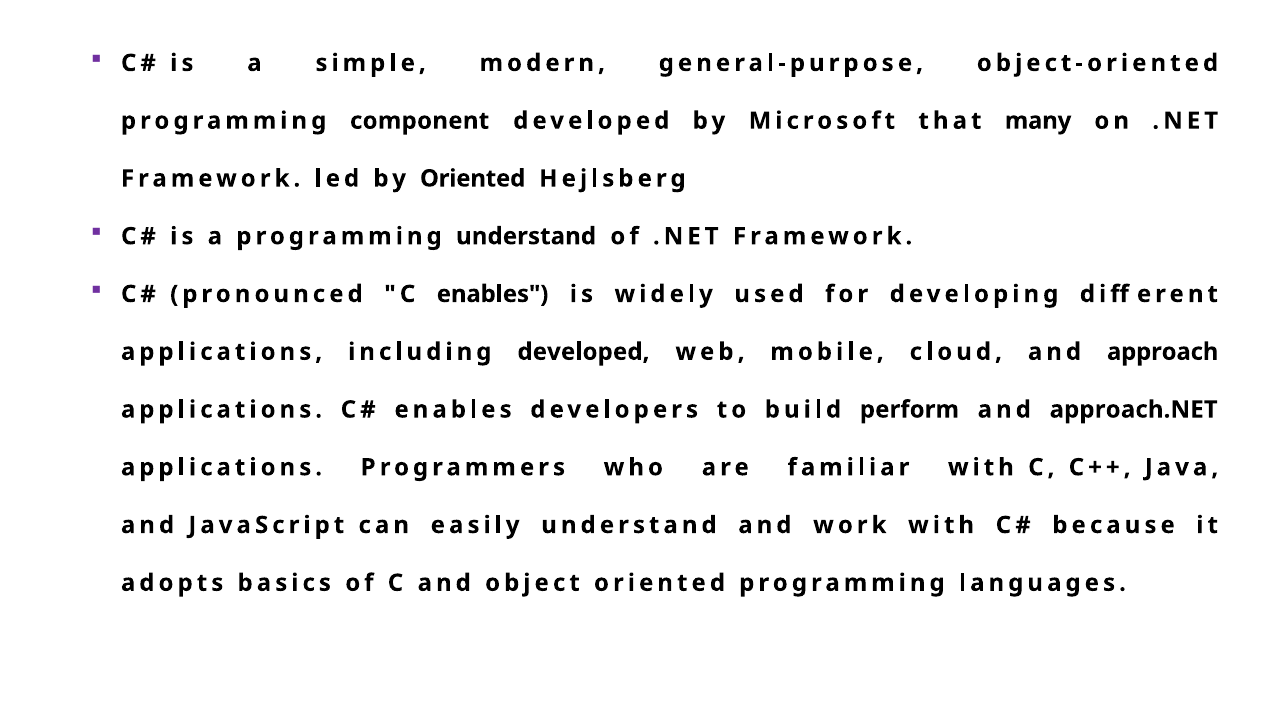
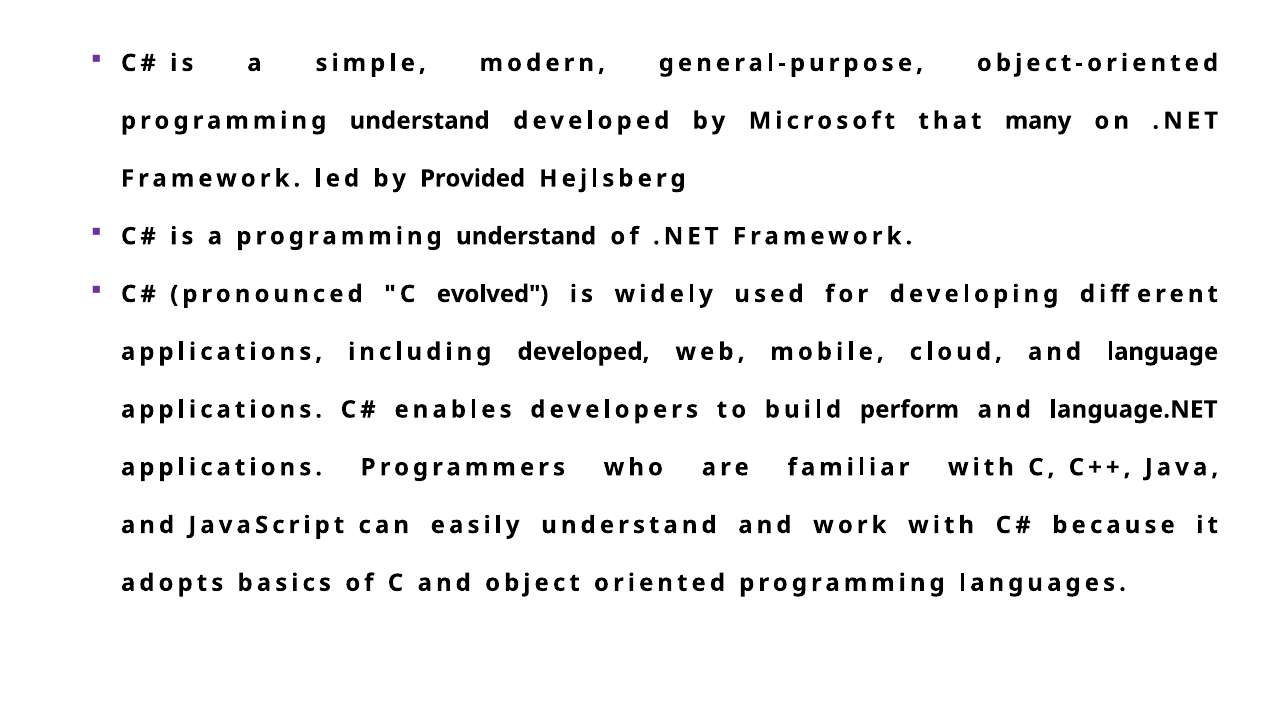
component: component -> understand (420, 121)
by Oriented: Oriented -> Provided (473, 179)
C enables: enables -> evolved (493, 294)
approach: approach -> language (1163, 352)
approach.NET: approach.NET -> language.NET (1134, 410)
